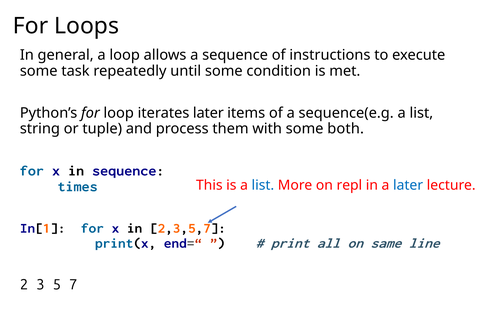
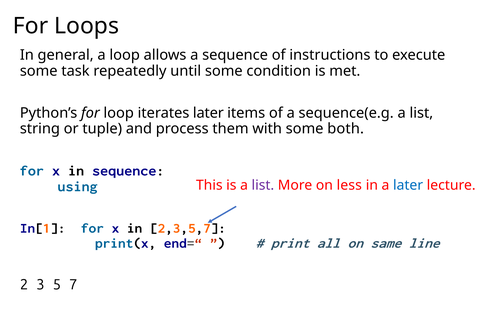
list colour: blue -> purple (263, 185)
repl: repl -> less (349, 185)
times: times -> using (78, 186)
